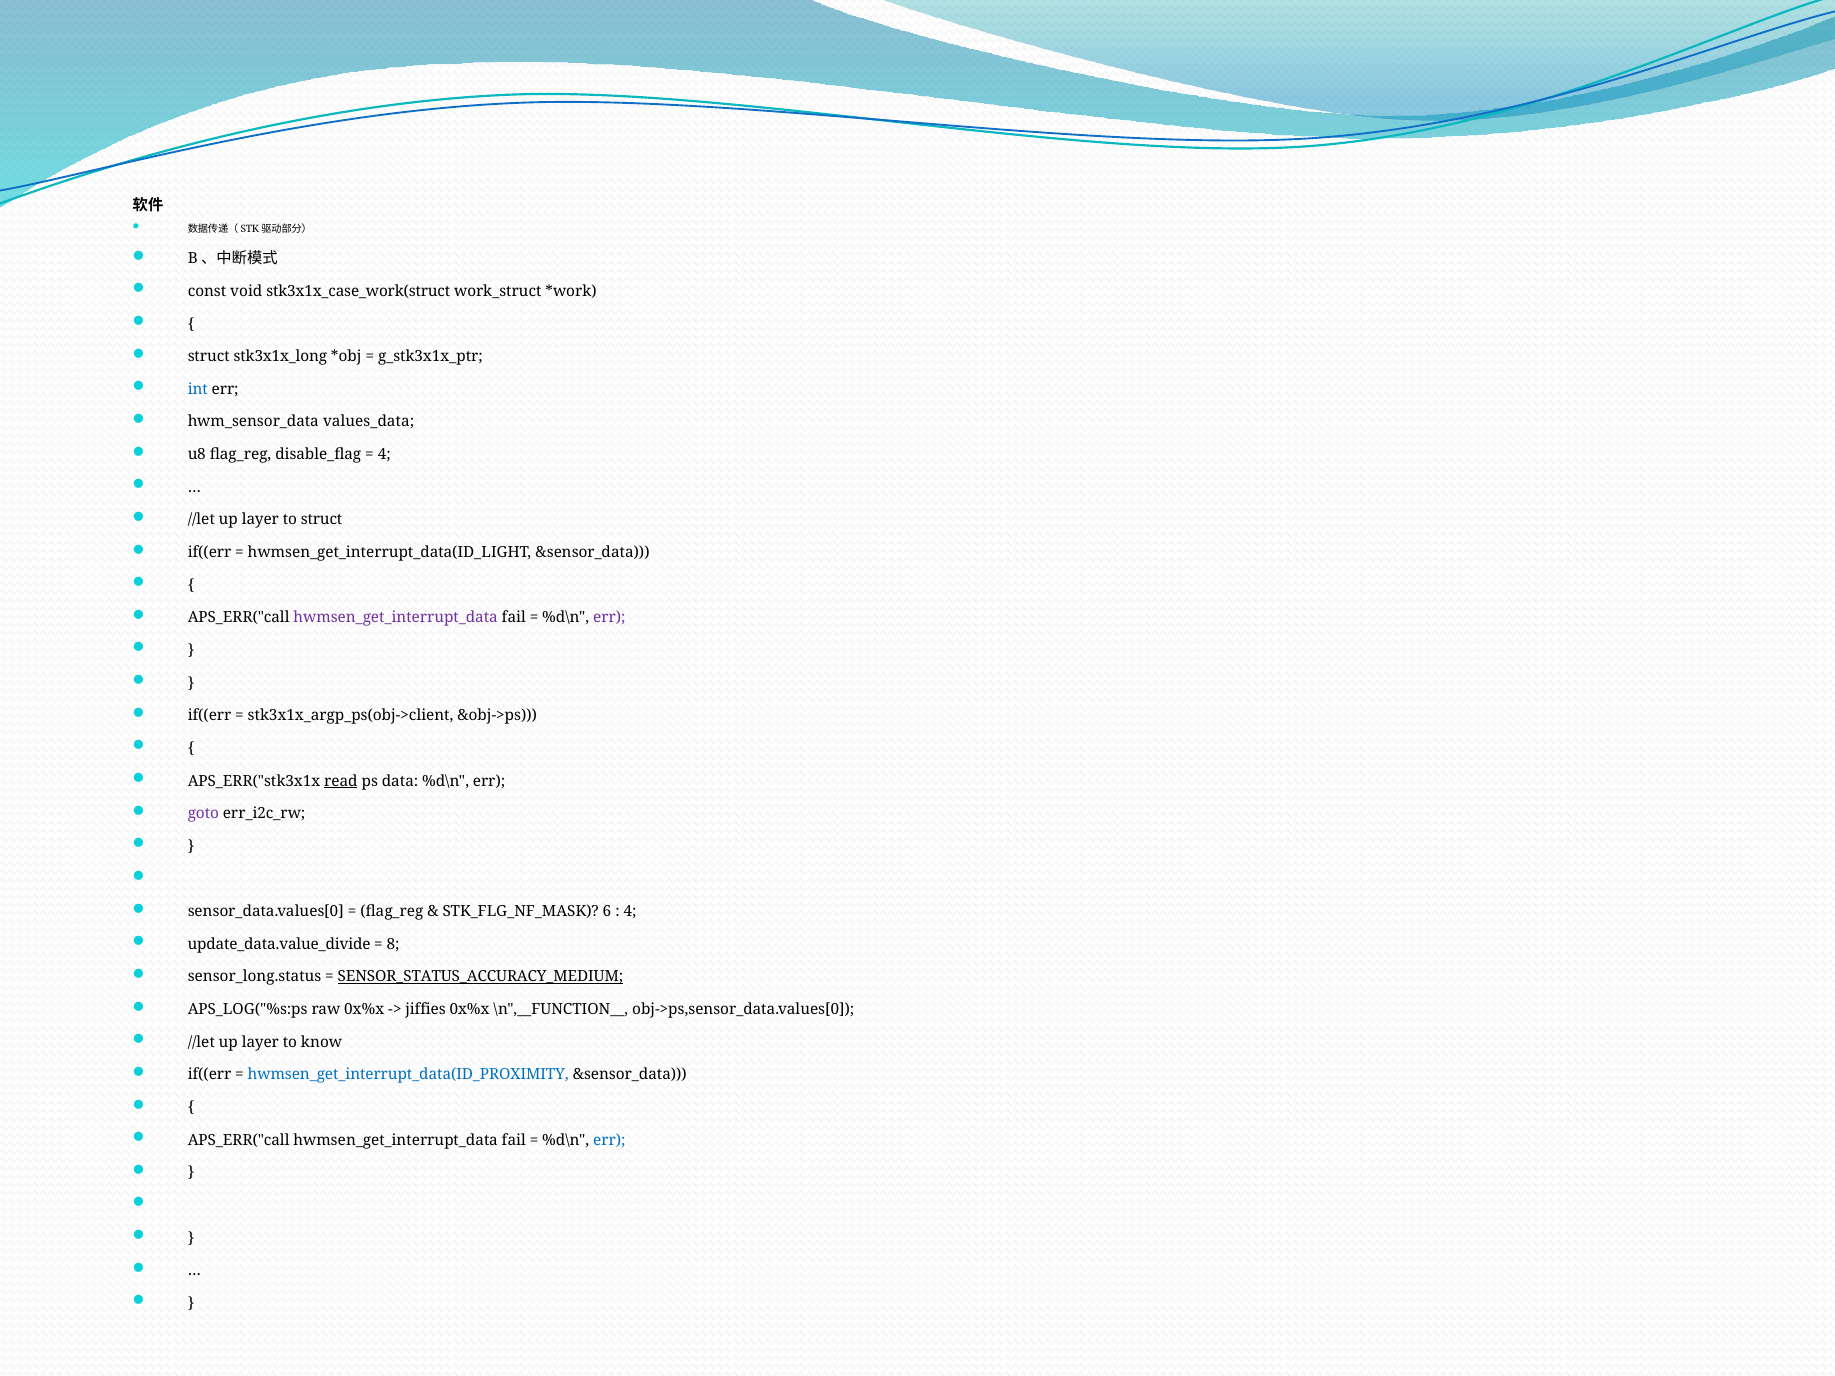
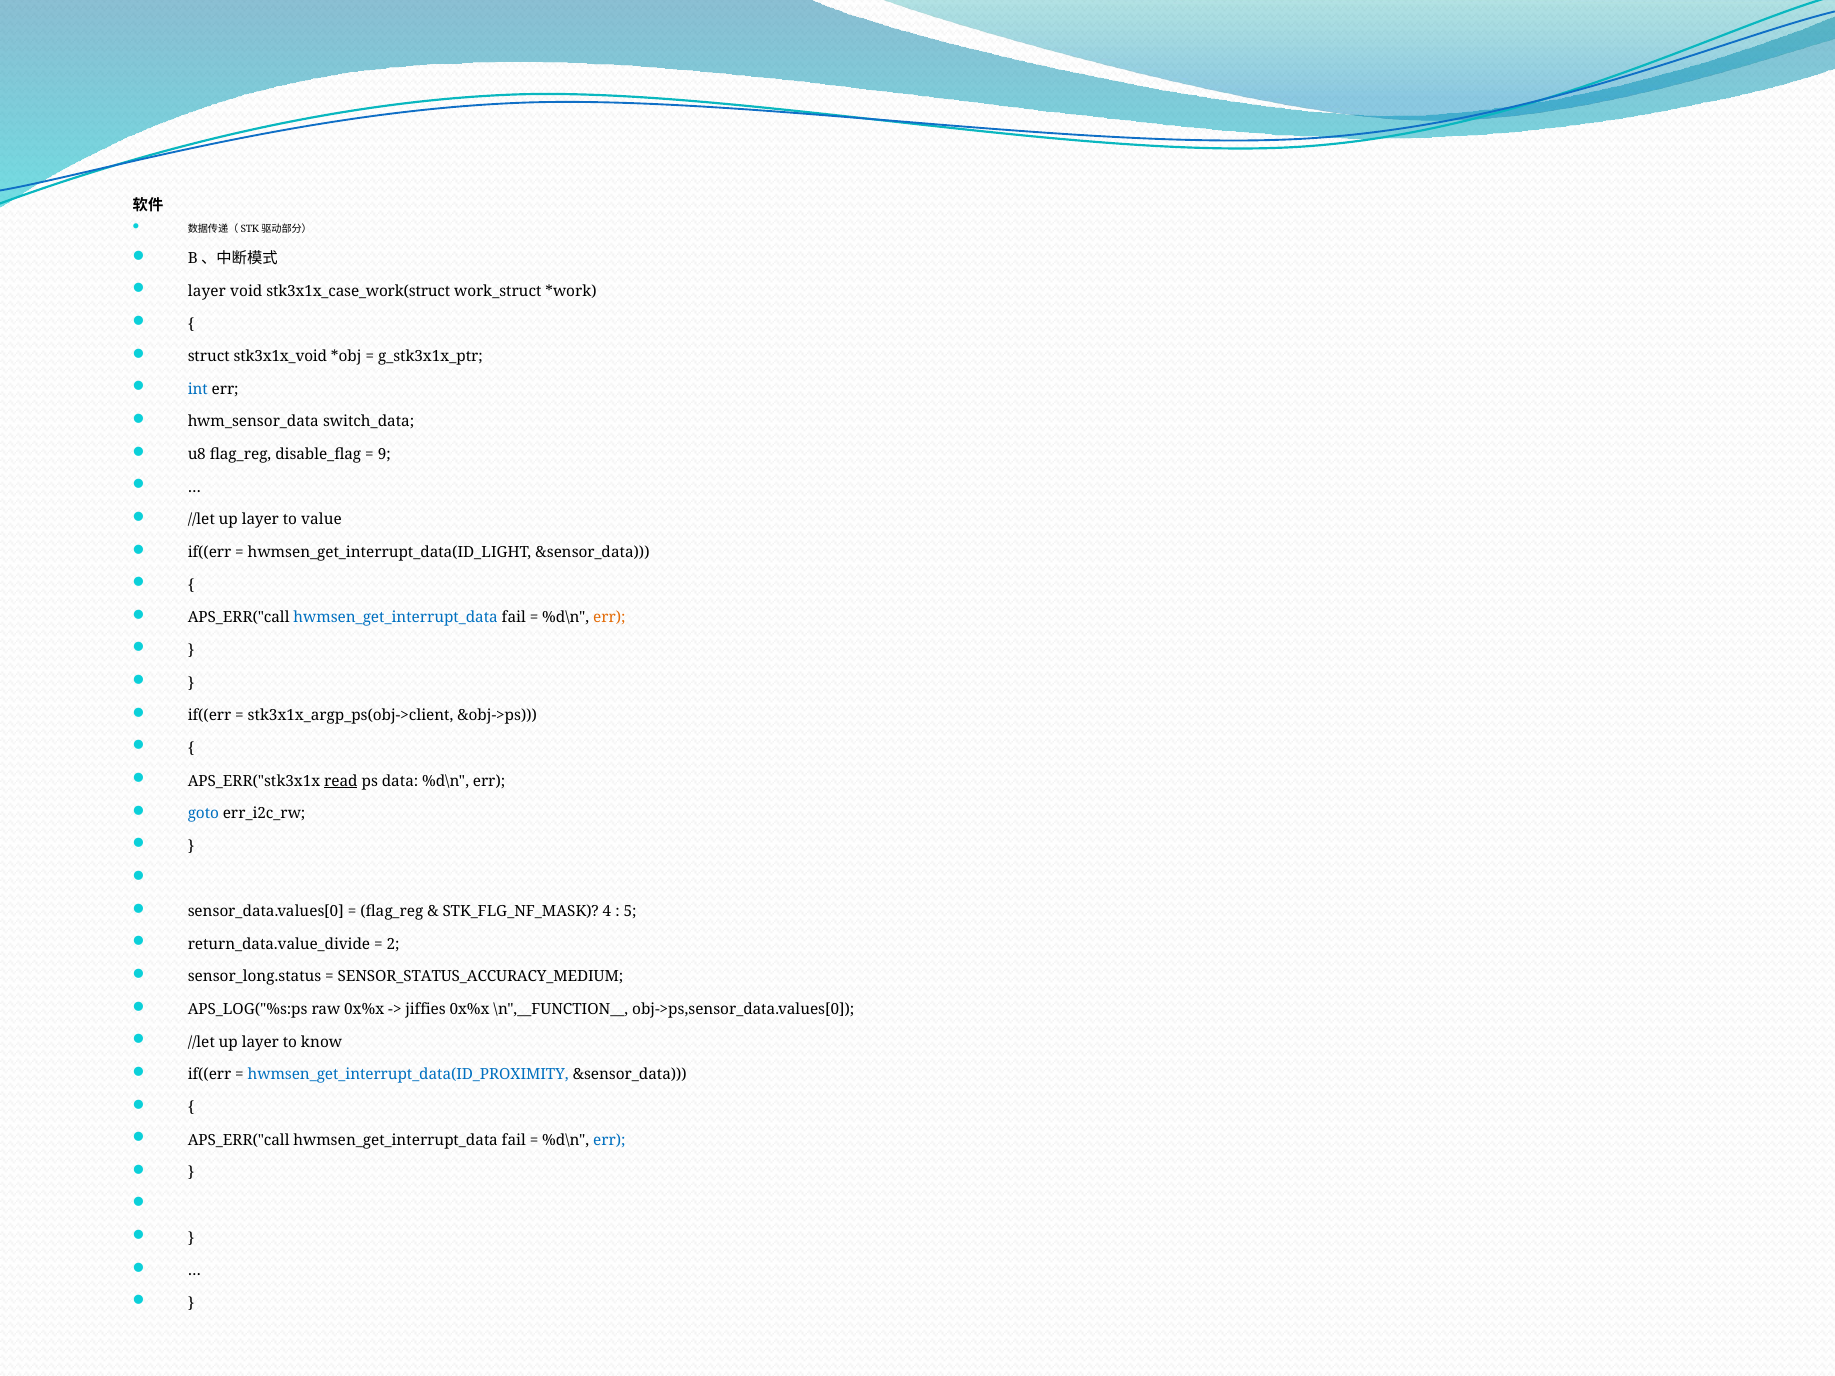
const: const -> layer (207, 291)
stk3x1x_long: stk3x1x_long -> stk3x1x_void (280, 357)
values_data: values_data -> switch_data (369, 422)
4: 4 -> 9 (384, 455)
to struct: struct -> value (321, 520)
hwmsen_get_interrupt_data colour: purple -> blue (396, 618)
err colour: purple -> orange (609, 618)
goto colour: purple -> blue (203, 814)
6: 6 -> 4 (607, 912)
4: 4 -> 5 (630, 912)
update_data.value_divide: update_data.value_divide -> return_data.value_divide (279, 944)
8: 8 -> 2 (393, 944)
SENSOR_STATUS_ACCURACY_MEDIUM underline: present -> none (480, 977)
